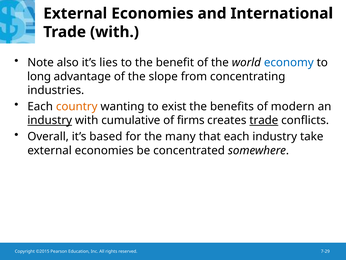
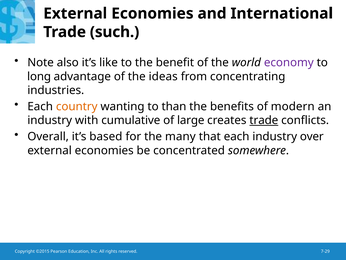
Trade with: with -> such (115, 32)
lies: lies -> like (109, 63)
economy colour: blue -> purple (289, 63)
slope: slope -> ideas (163, 76)
exist: exist -> than (174, 106)
industry underline: present -> none (50, 120)
firms: firms -> large (191, 120)
take: take -> over (312, 136)
